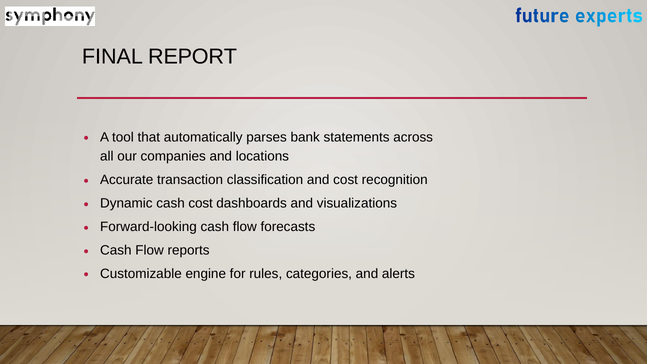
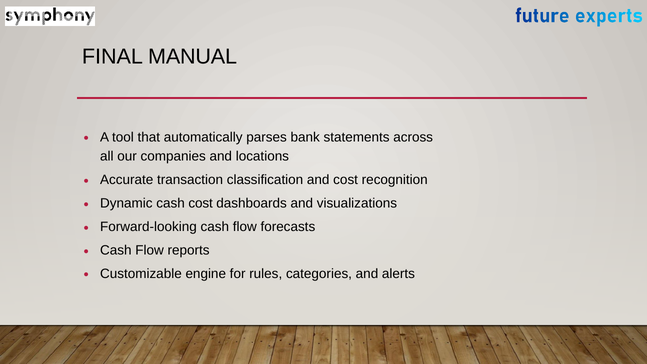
REPORT: REPORT -> MANUAL (193, 57)
